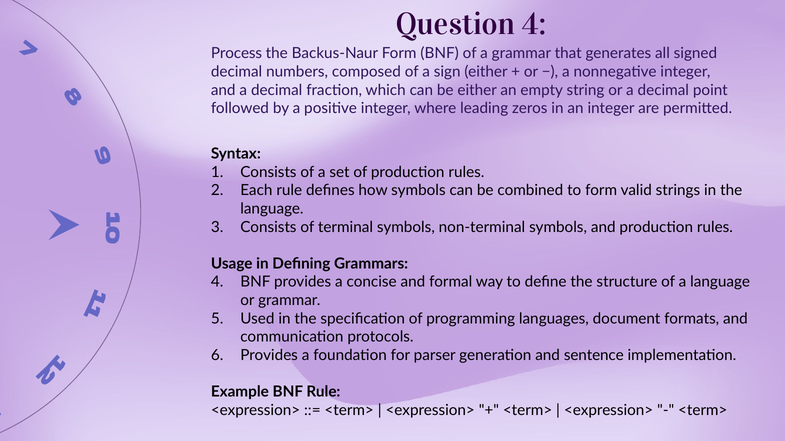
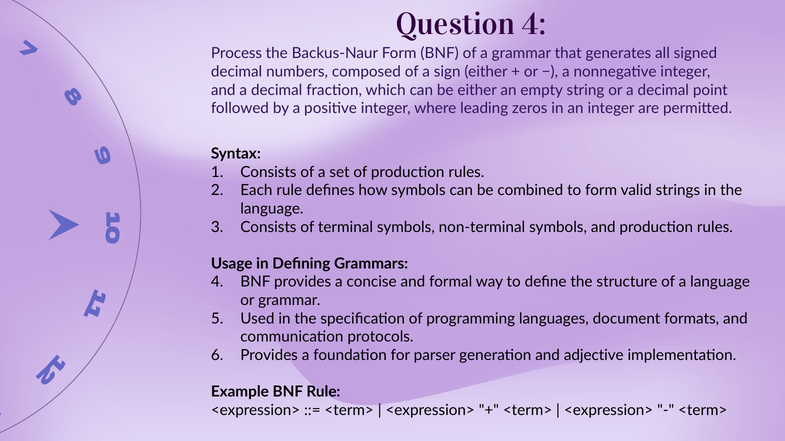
sentence: sentence -> adjective (594, 356)
